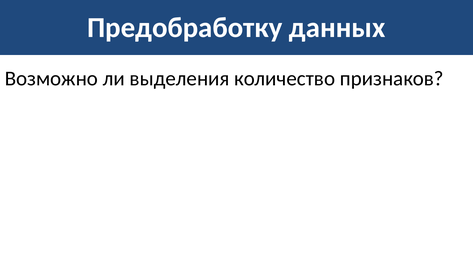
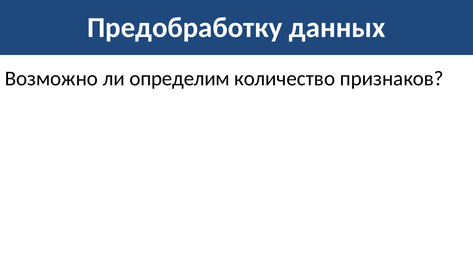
выделения: выделения -> определим (180, 79)
